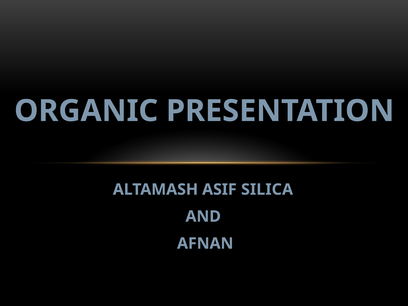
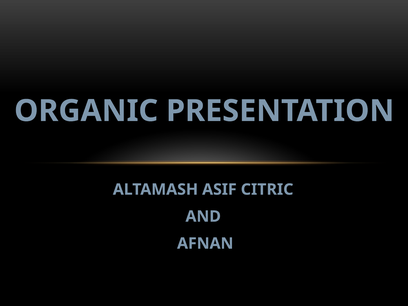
SILICA: SILICA -> CITRIC (267, 189)
